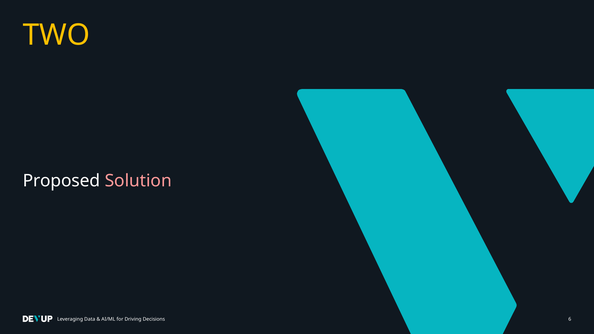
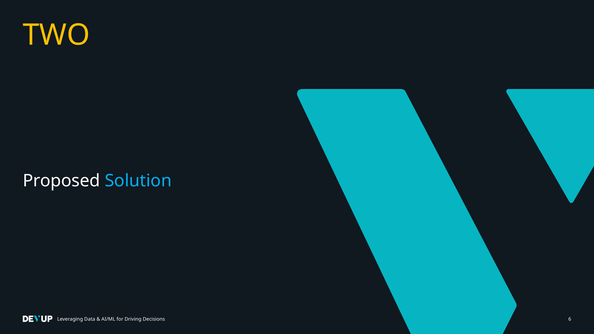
Solution colour: pink -> light blue (138, 181)
